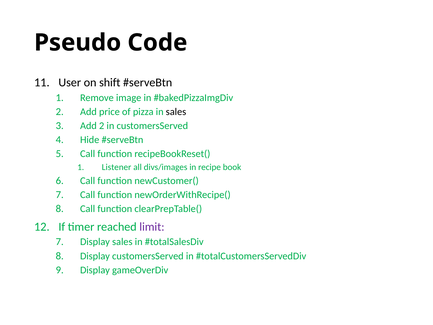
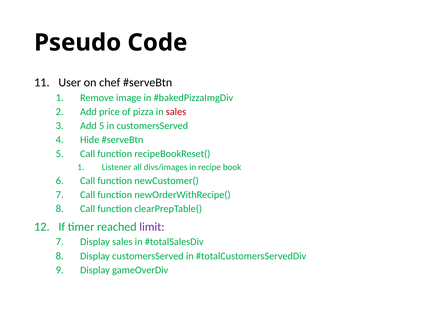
shift: shift -> chef (110, 83)
sales colour: black -> red (176, 112)
Add 2: 2 -> 5 (102, 126)
